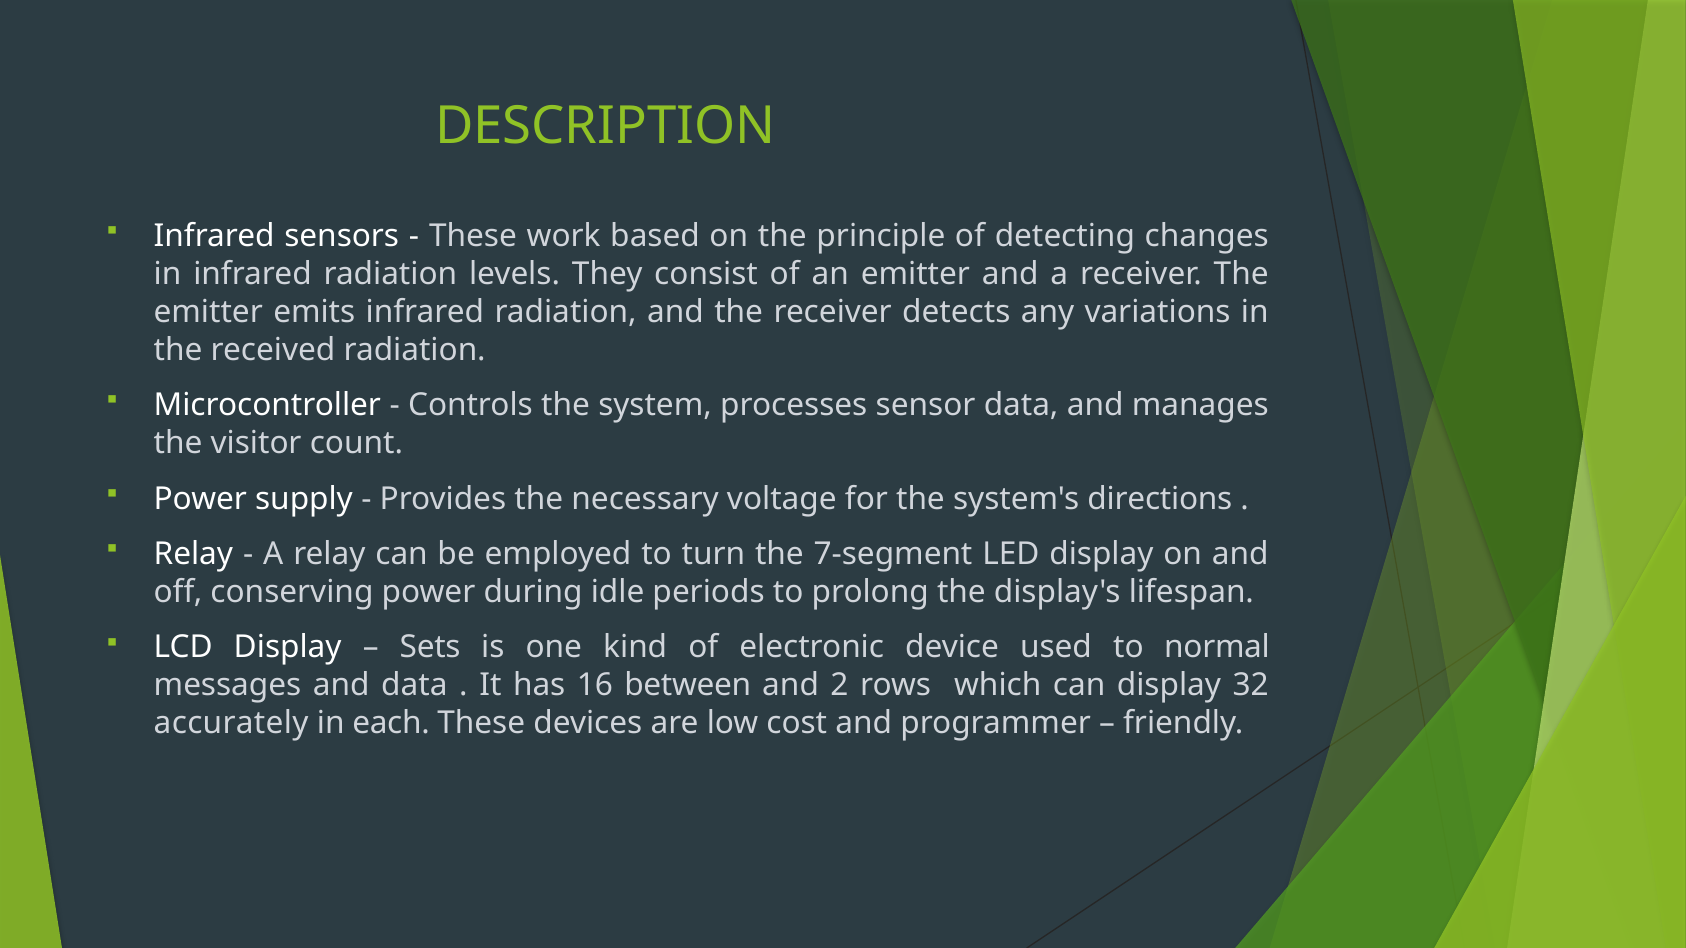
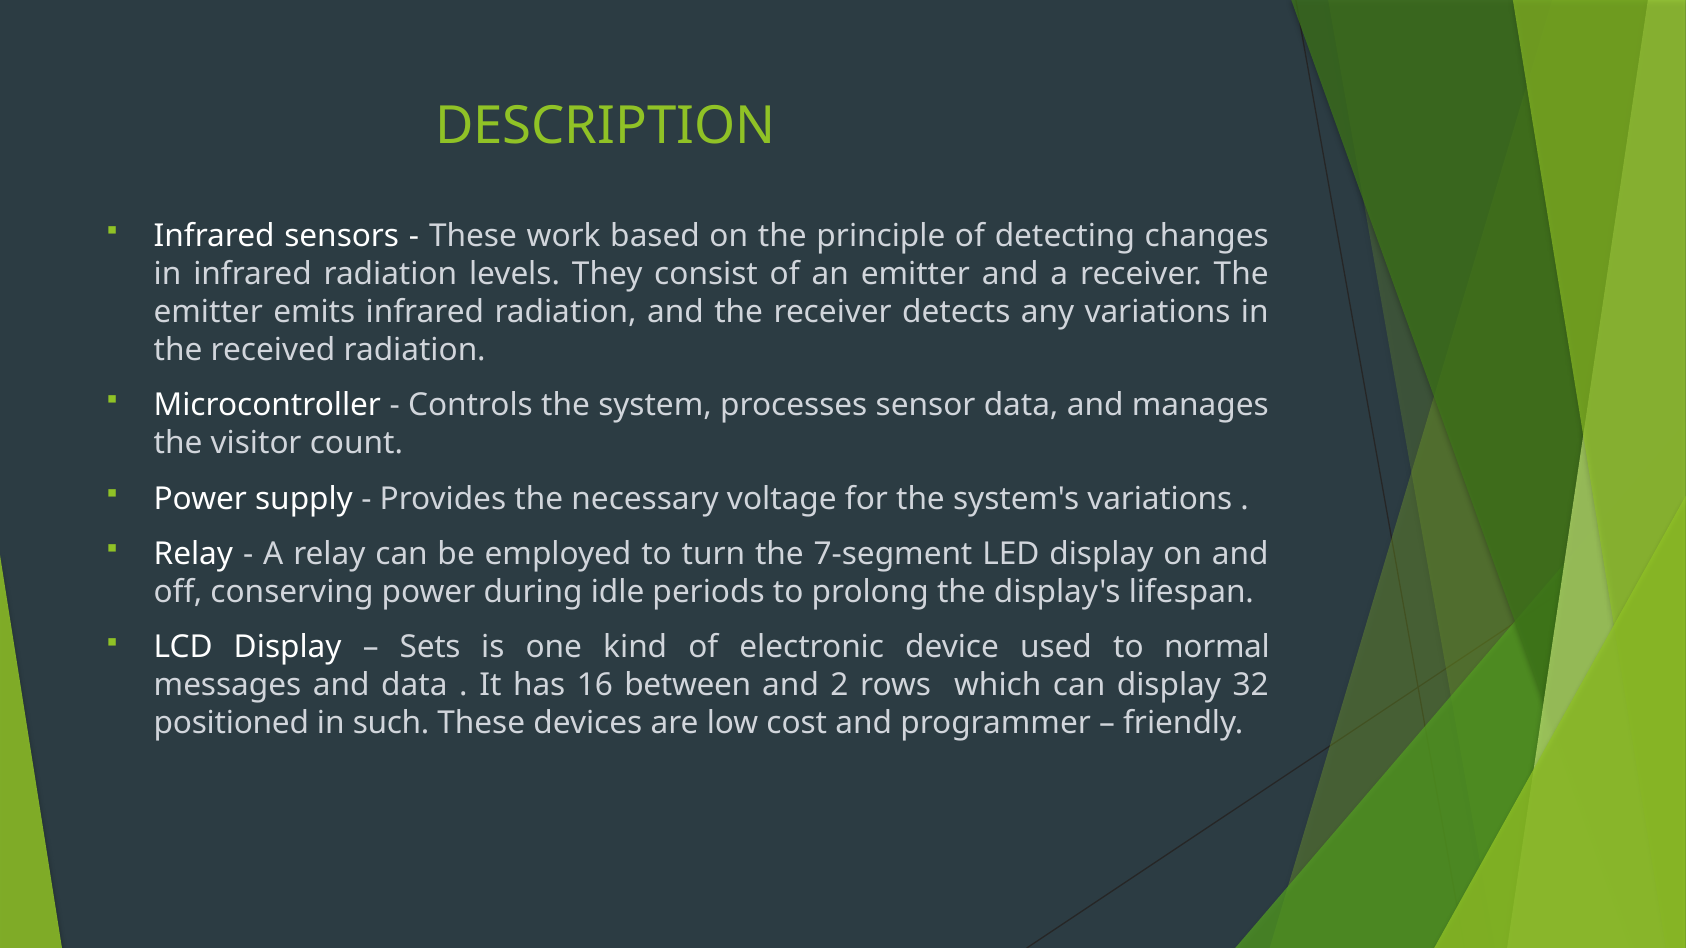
system's directions: directions -> variations (1160, 499)
accurately: accurately -> positioned (231, 724)
each: each -> such (391, 724)
